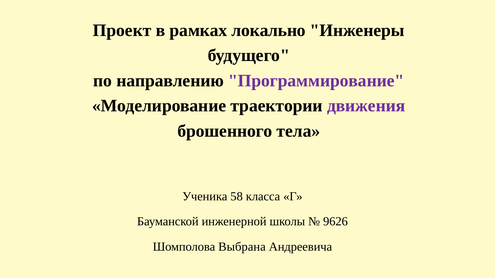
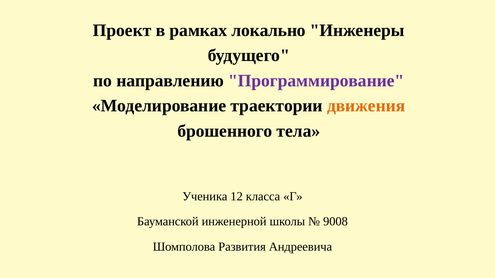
движения colour: purple -> orange (366, 106)
58: 58 -> 12 (237, 197)
9626: 9626 -> 9008 (335, 222)
Выбрана: Выбрана -> Развития (242, 247)
